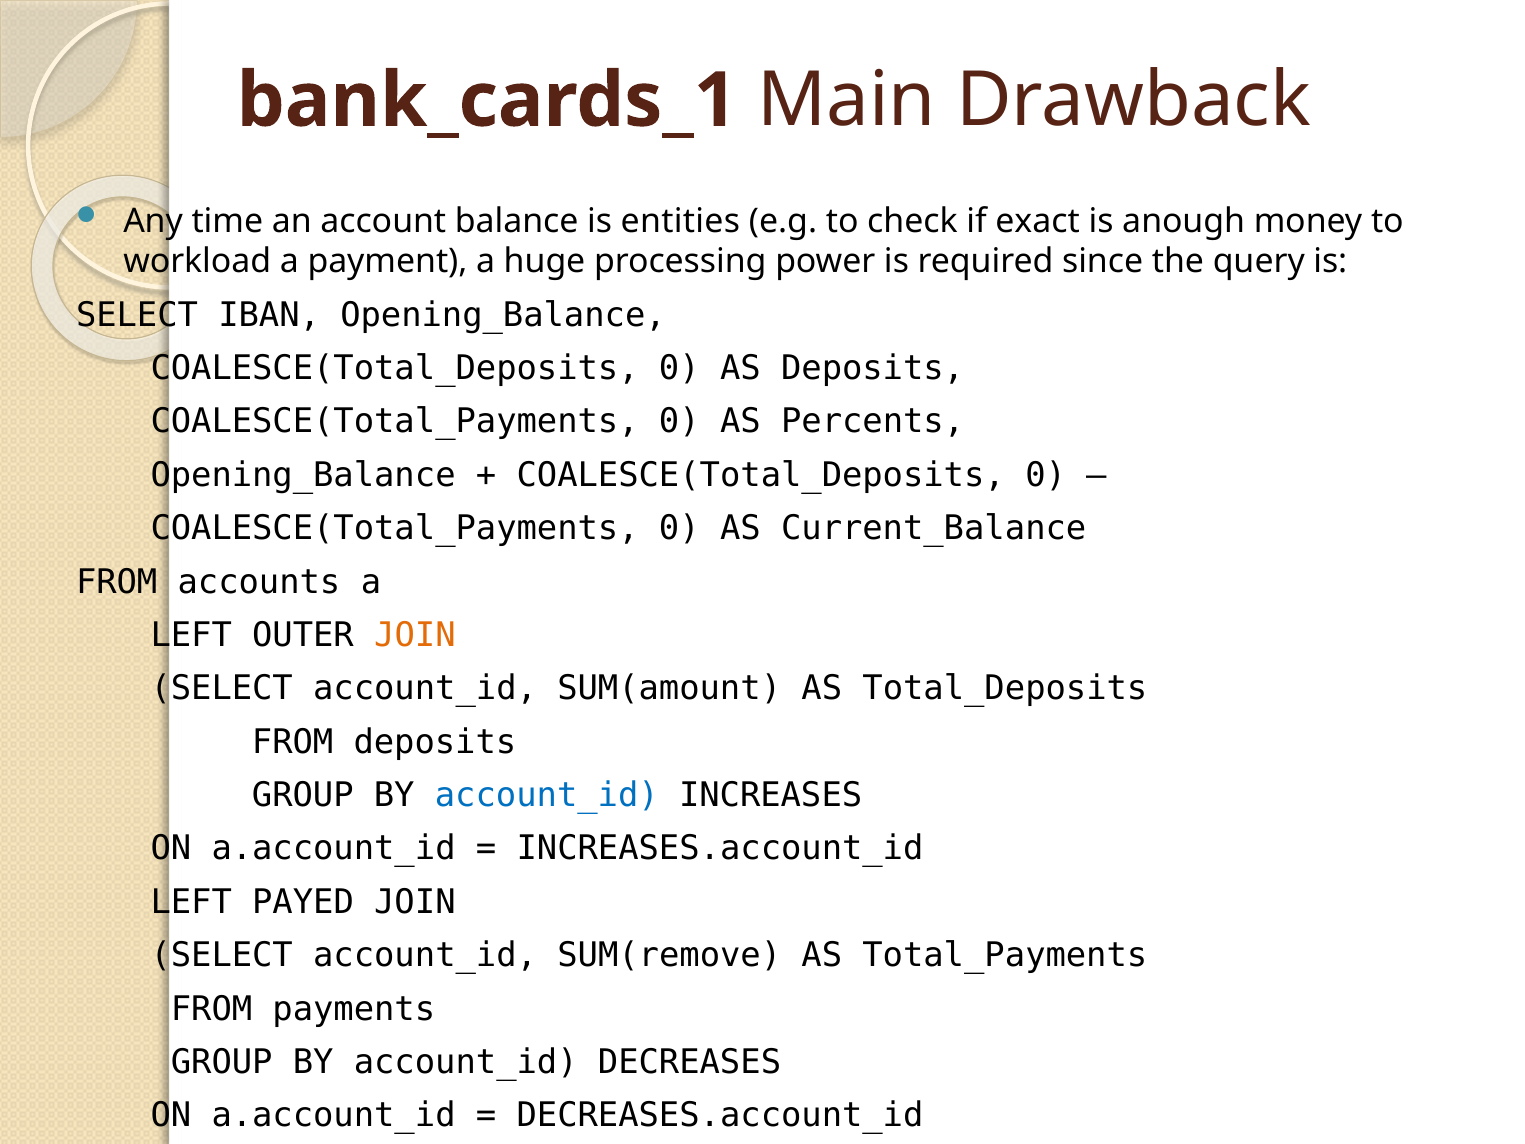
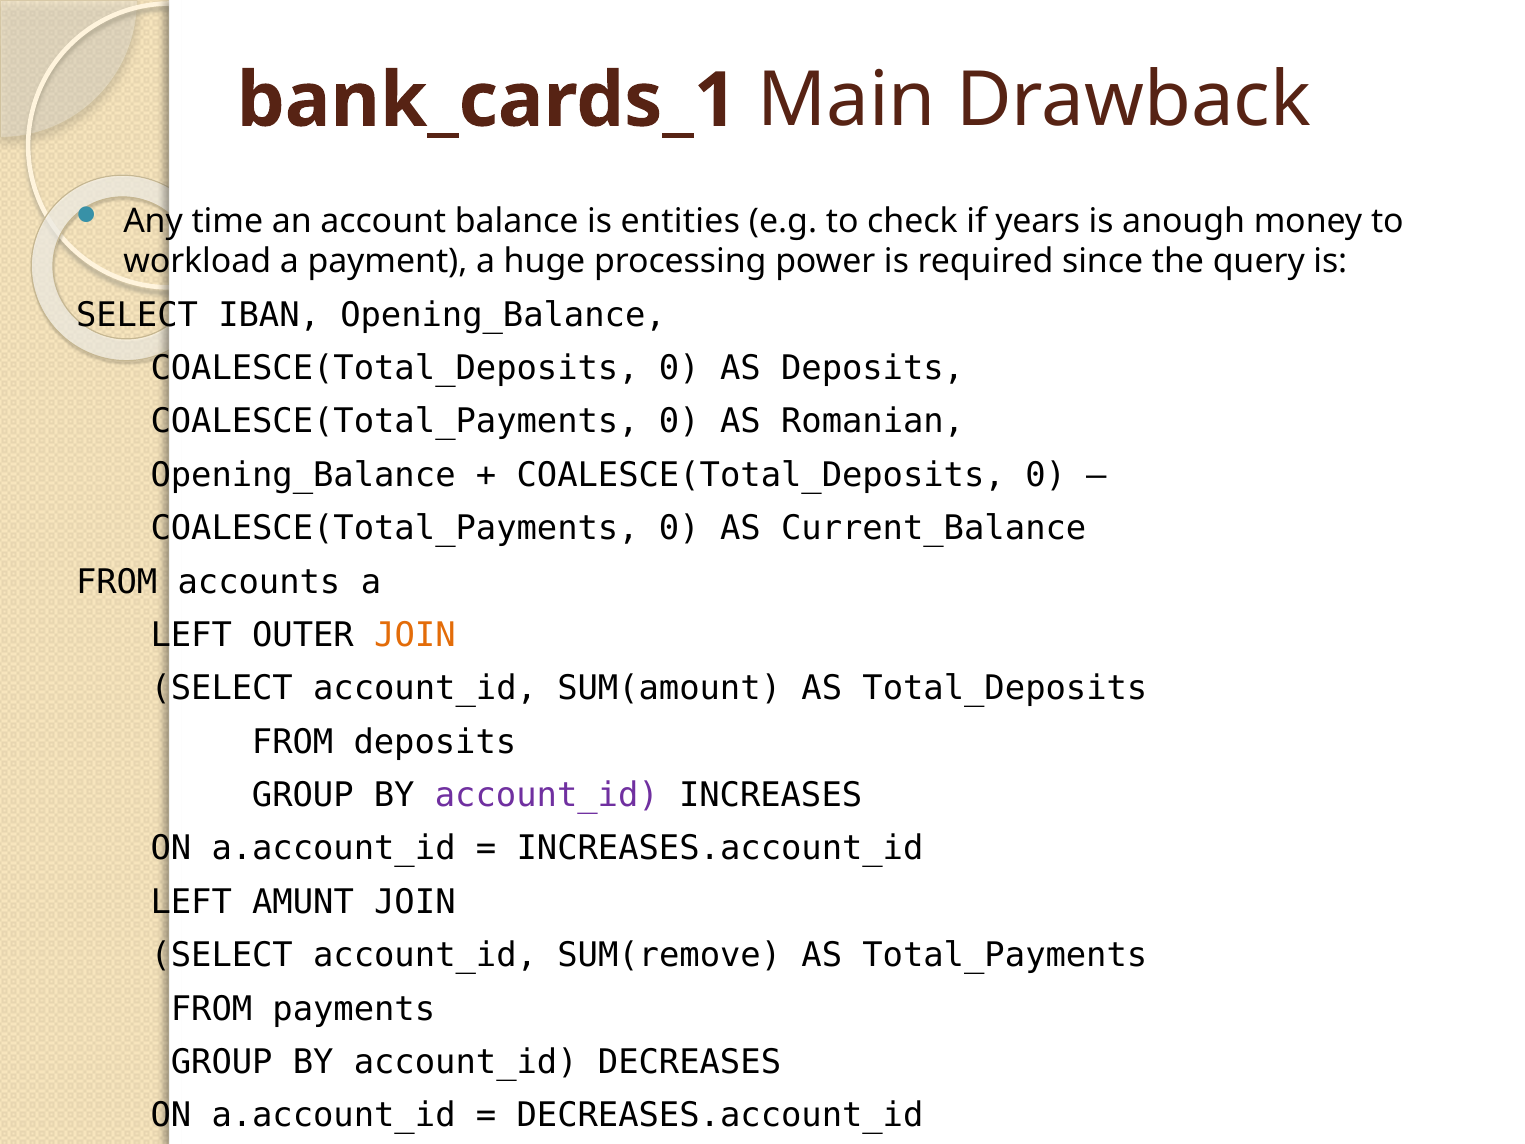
exact: exact -> years (1038, 221)
Percents: Percents -> Romanian (873, 422)
account_id colour: blue -> purple (547, 795)
PAYED: PAYED -> AMUNT (303, 902)
